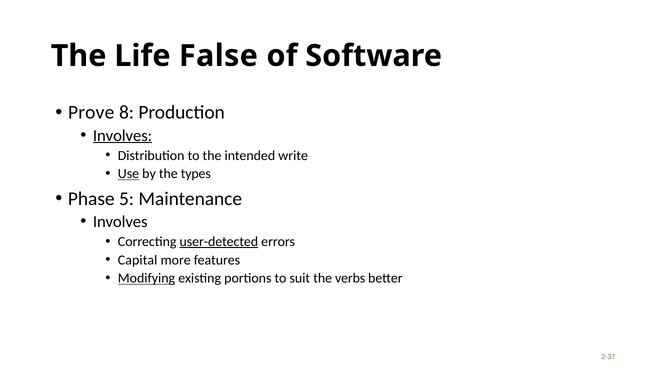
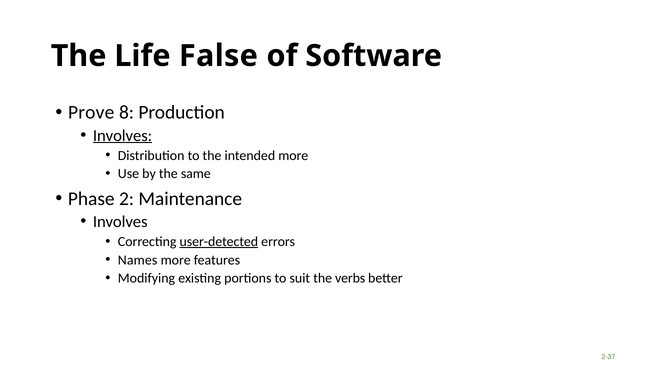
intended write: write -> more (293, 156)
Use underline: present -> none (128, 174)
types: types -> same (196, 174)
5: 5 -> 2 (127, 199)
Capital: Capital -> Names (138, 260)
Modifying underline: present -> none (146, 279)
